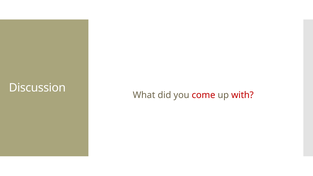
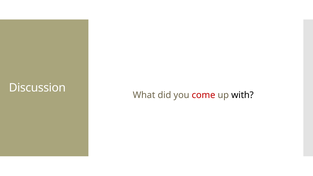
with colour: red -> black (242, 95)
